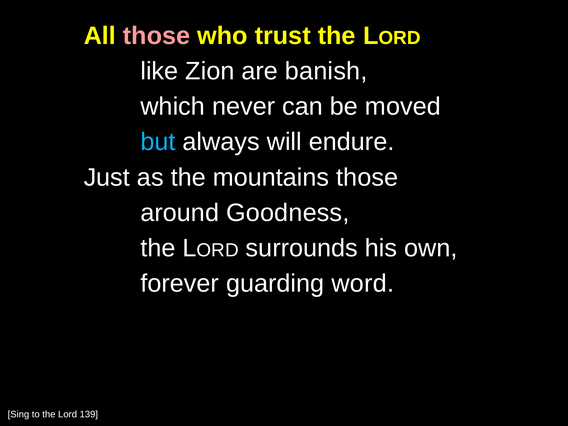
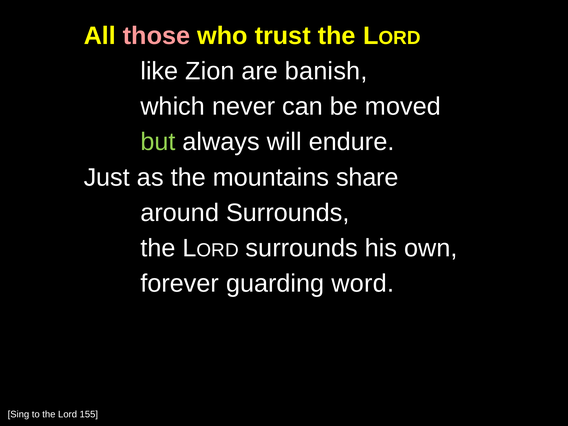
but colour: light blue -> light green (158, 142)
mountains those: those -> share (367, 177)
around Goodness: Goodness -> Surrounds (288, 213)
139: 139 -> 155 (89, 414)
